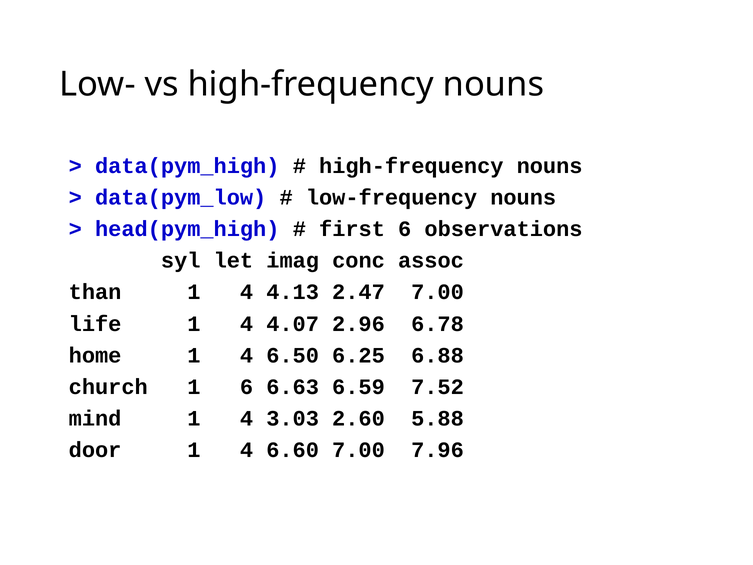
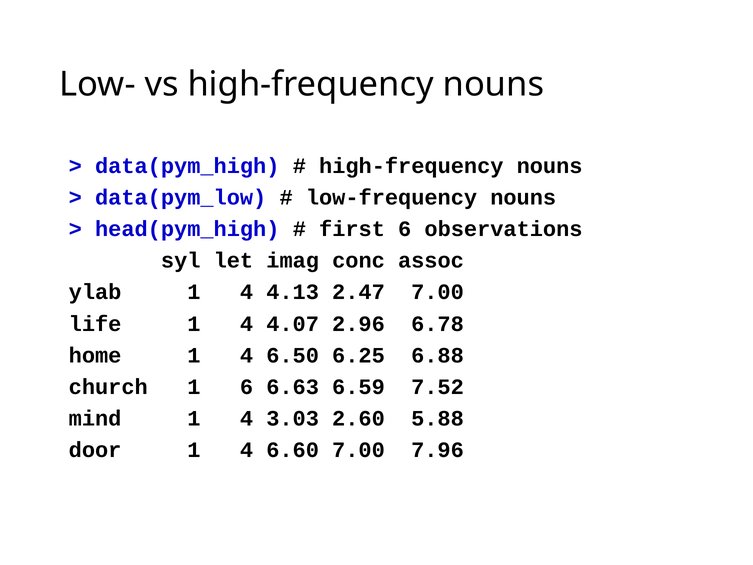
than: than -> ylab (95, 292)
